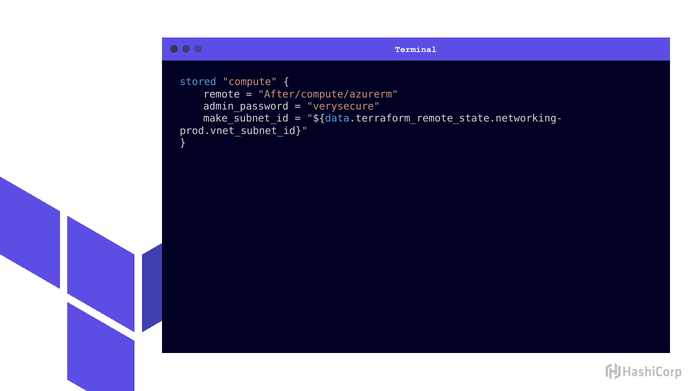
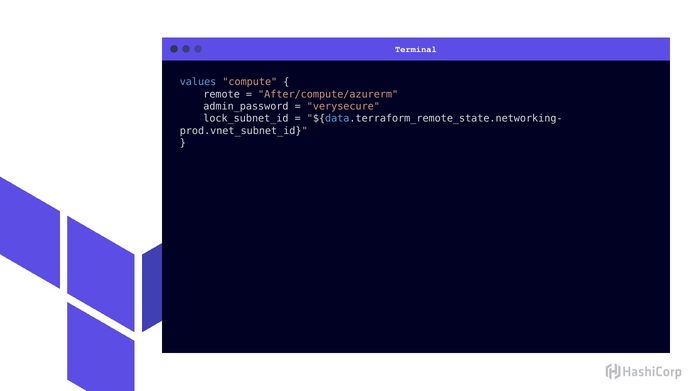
stored: stored -> values (198, 82)
make_subnet_id: make_subnet_id -> lock_subnet_id (246, 119)
